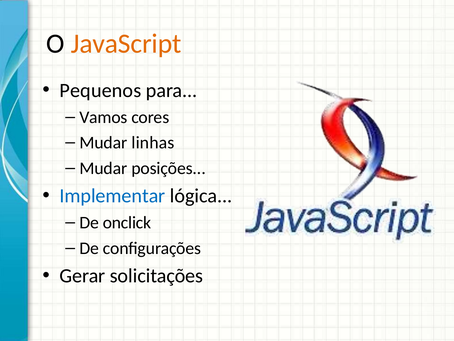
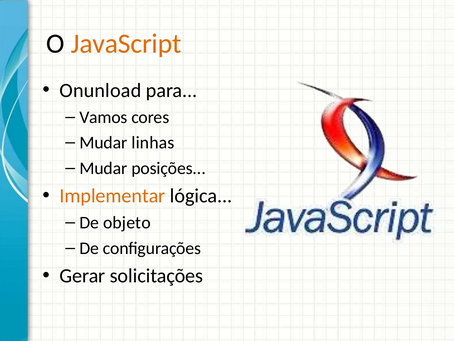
Pequenos: Pequenos -> Onunload (100, 90)
Implementar colour: blue -> orange (112, 196)
onclick: onclick -> objeto (127, 222)
